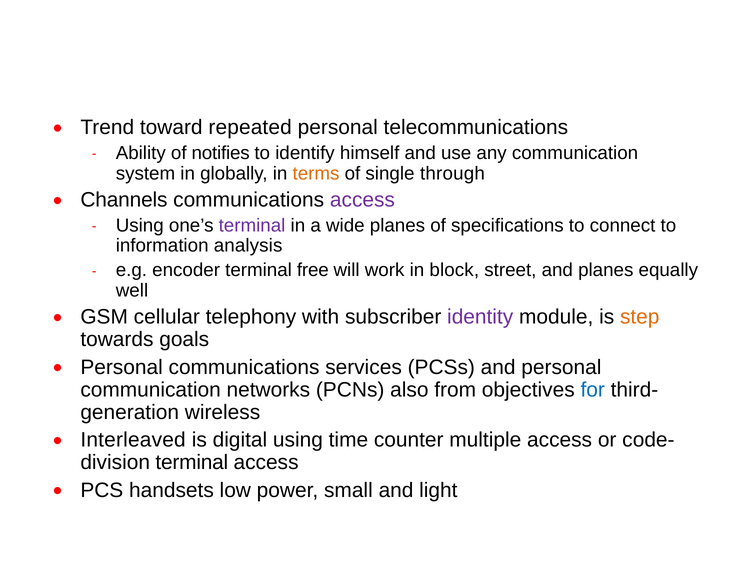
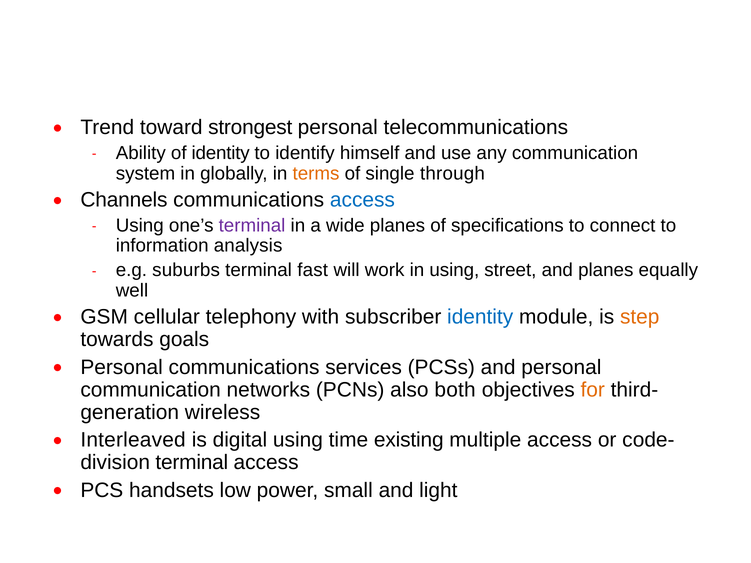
repeated: repeated -> strongest (250, 128)
of notifies: notifies -> identity (221, 153)
access colour: purple -> blue (362, 200)
encoder: encoder -> suburbs (186, 270)
free: free -> fast (313, 270)
in block: block -> using (454, 270)
identity colour: purple -> blue (480, 317)
from: from -> both (455, 390)
for colour: blue -> orange (593, 390)
counter: counter -> existing (409, 440)
